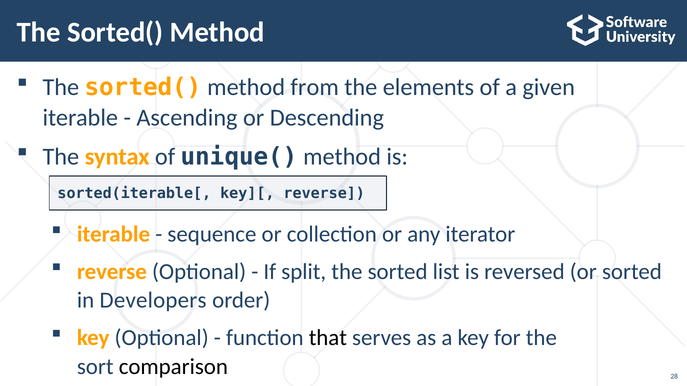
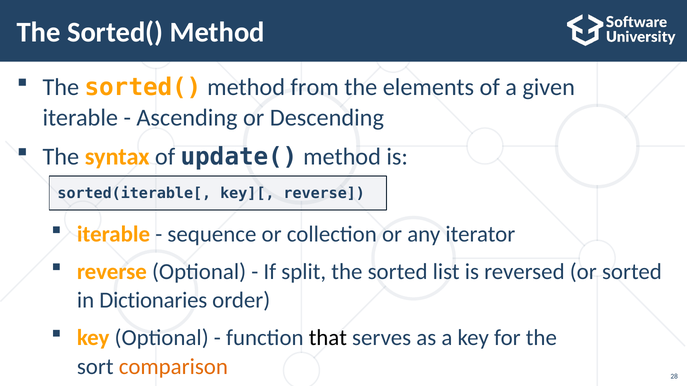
unique(: unique( -> update( (239, 157)
Developers: Developers -> Dictionaries (153, 301)
comparison colour: black -> orange (173, 367)
